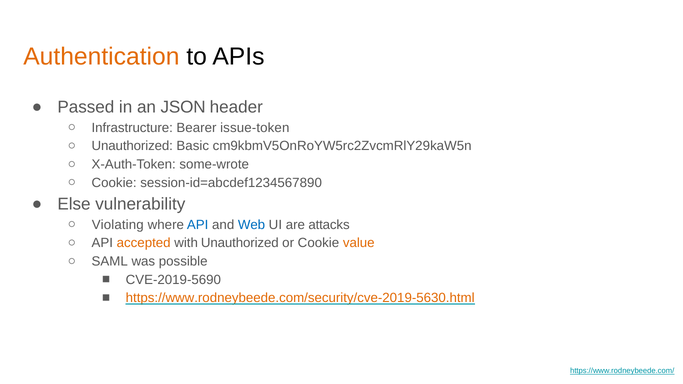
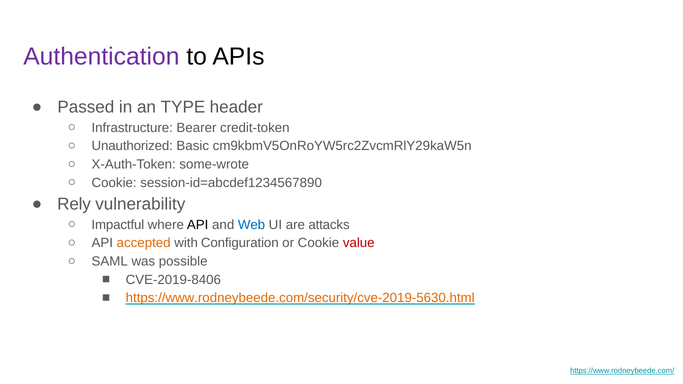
Authentication colour: orange -> purple (101, 57)
JSON: JSON -> TYPE (183, 107)
issue-token: issue-token -> credit-token (255, 128)
Else: Else -> Rely (74, 204)
Violating: Violating -> Impactful (118, 225)
API colour: blue -> black (198, 225)
with Unauthorized: Unauthorized -> Configuration (240, 243)
value colour: orange -> red (359, 243)
CVE-2019-5690: CVE-2019-5690 -> CVE-2019-8406 (173, 280)
